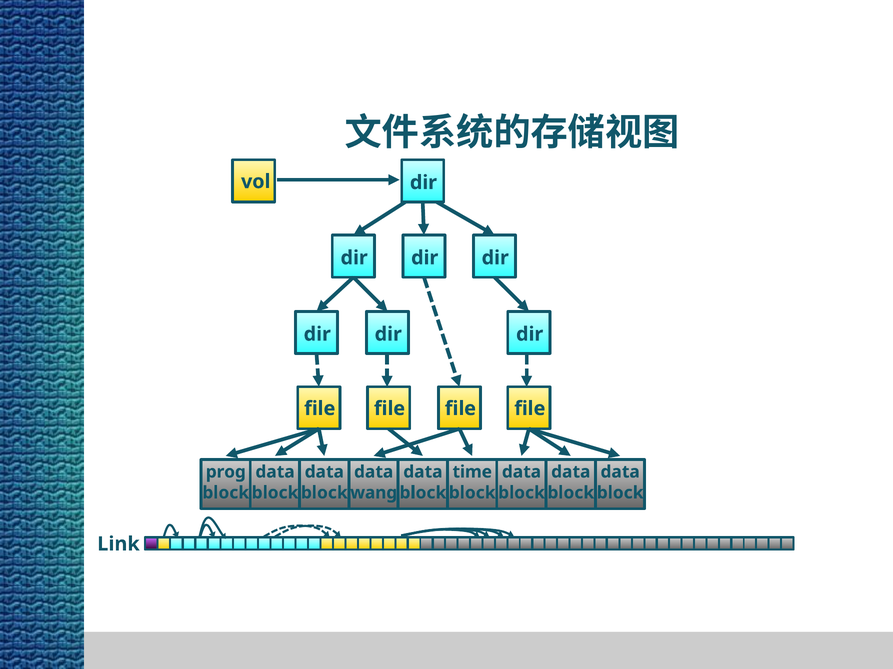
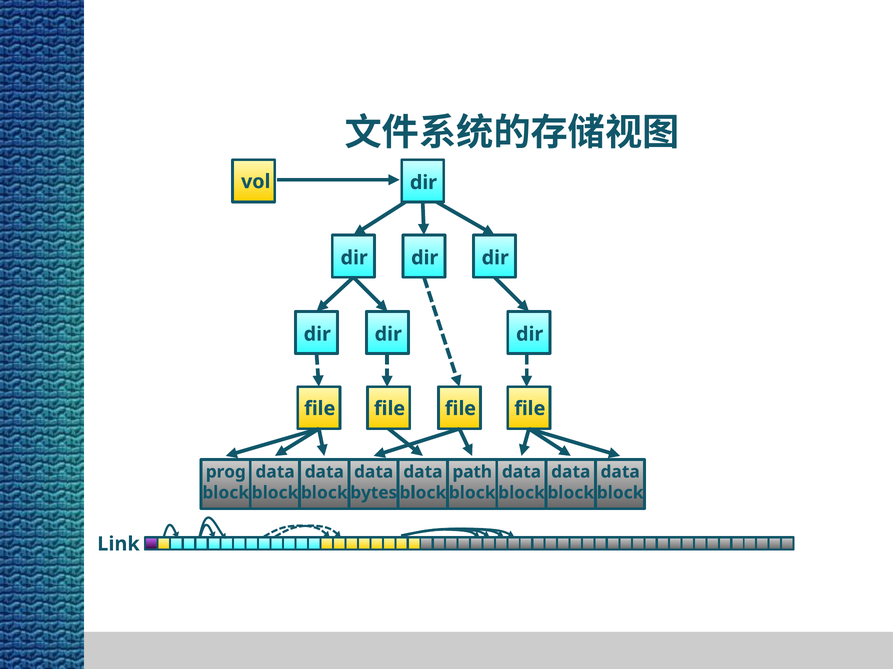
time: time -> path (472, 472)
wang: wang -> bytes (374, 493)
